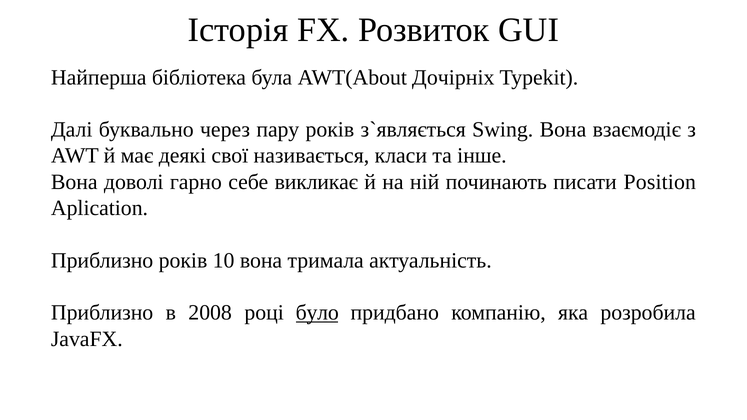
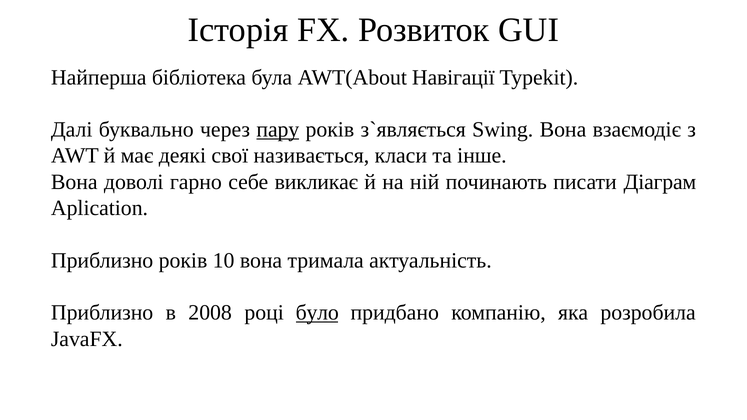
Дочірніх: Дочірніх -> Навігації (453, 77)
пару underline: none -> present (278, 130)
Position: Position -> Діаграм (660, 182)
